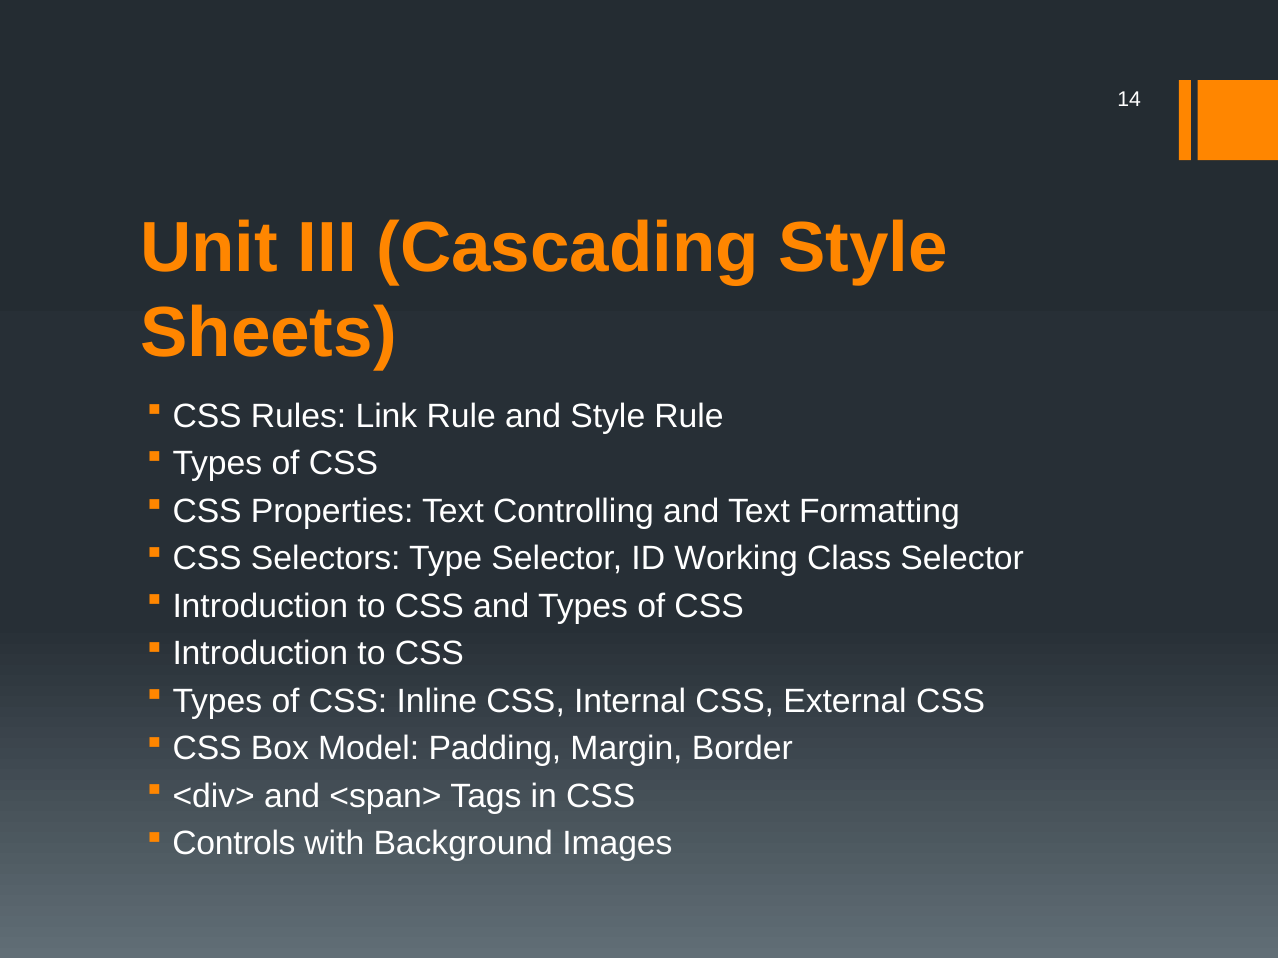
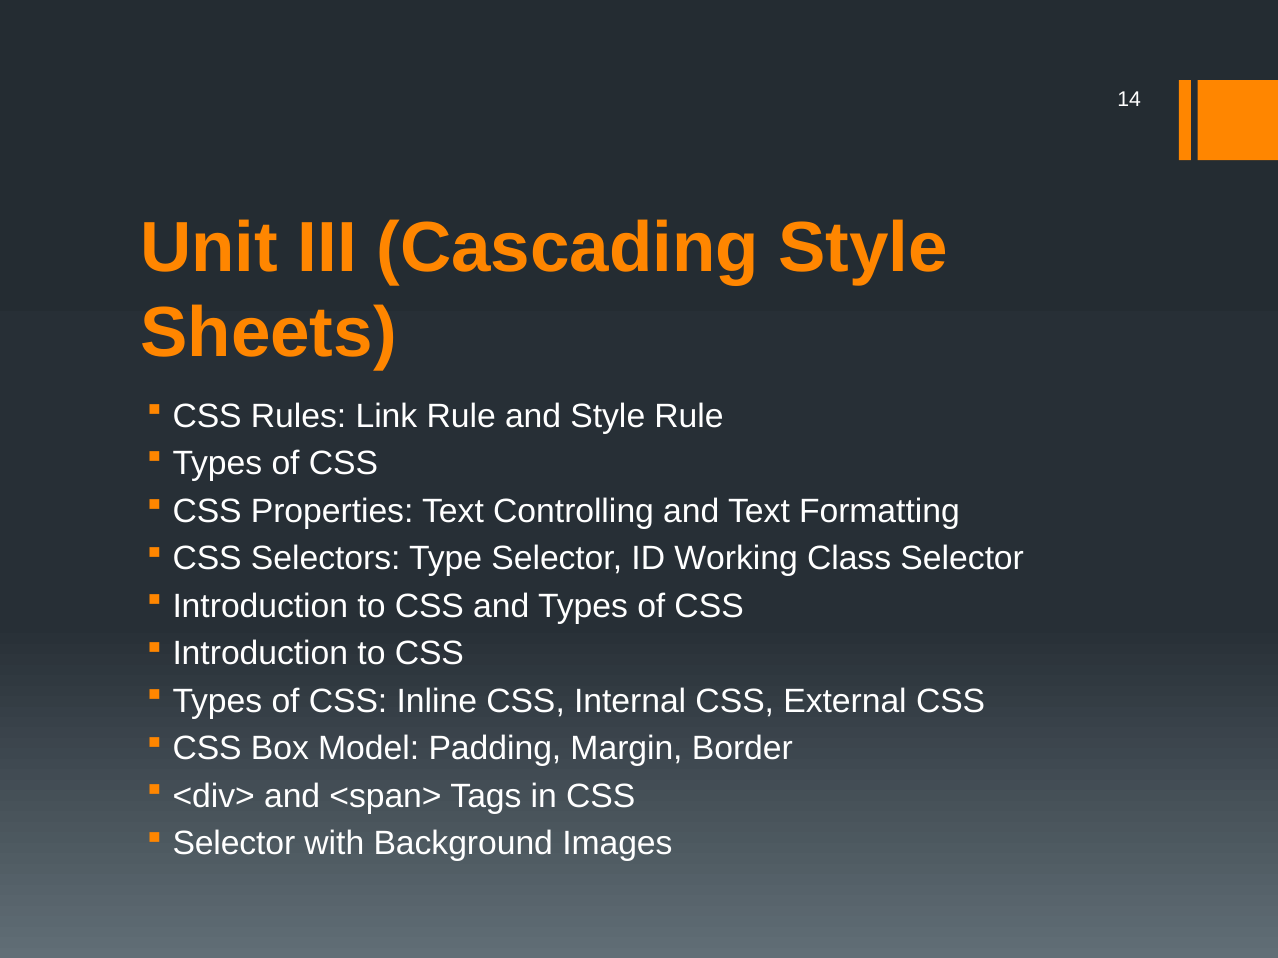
Controls: Controls -> Selector (234, 844)
